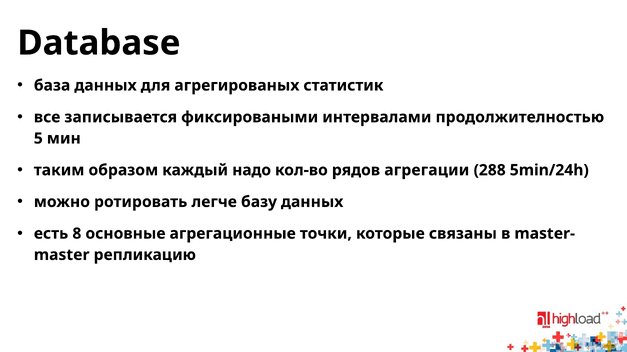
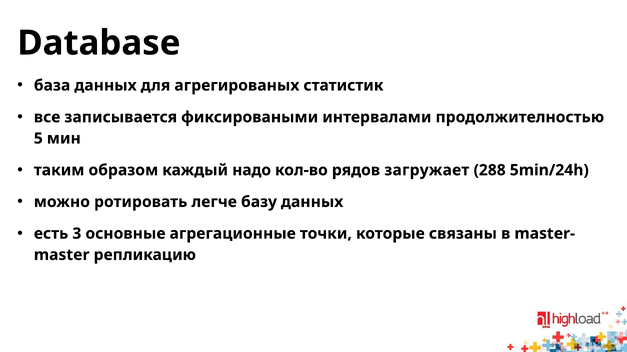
агрегации: агрегации -> загружает (427, 170)
8: 8 -> 3 (77, 234)
